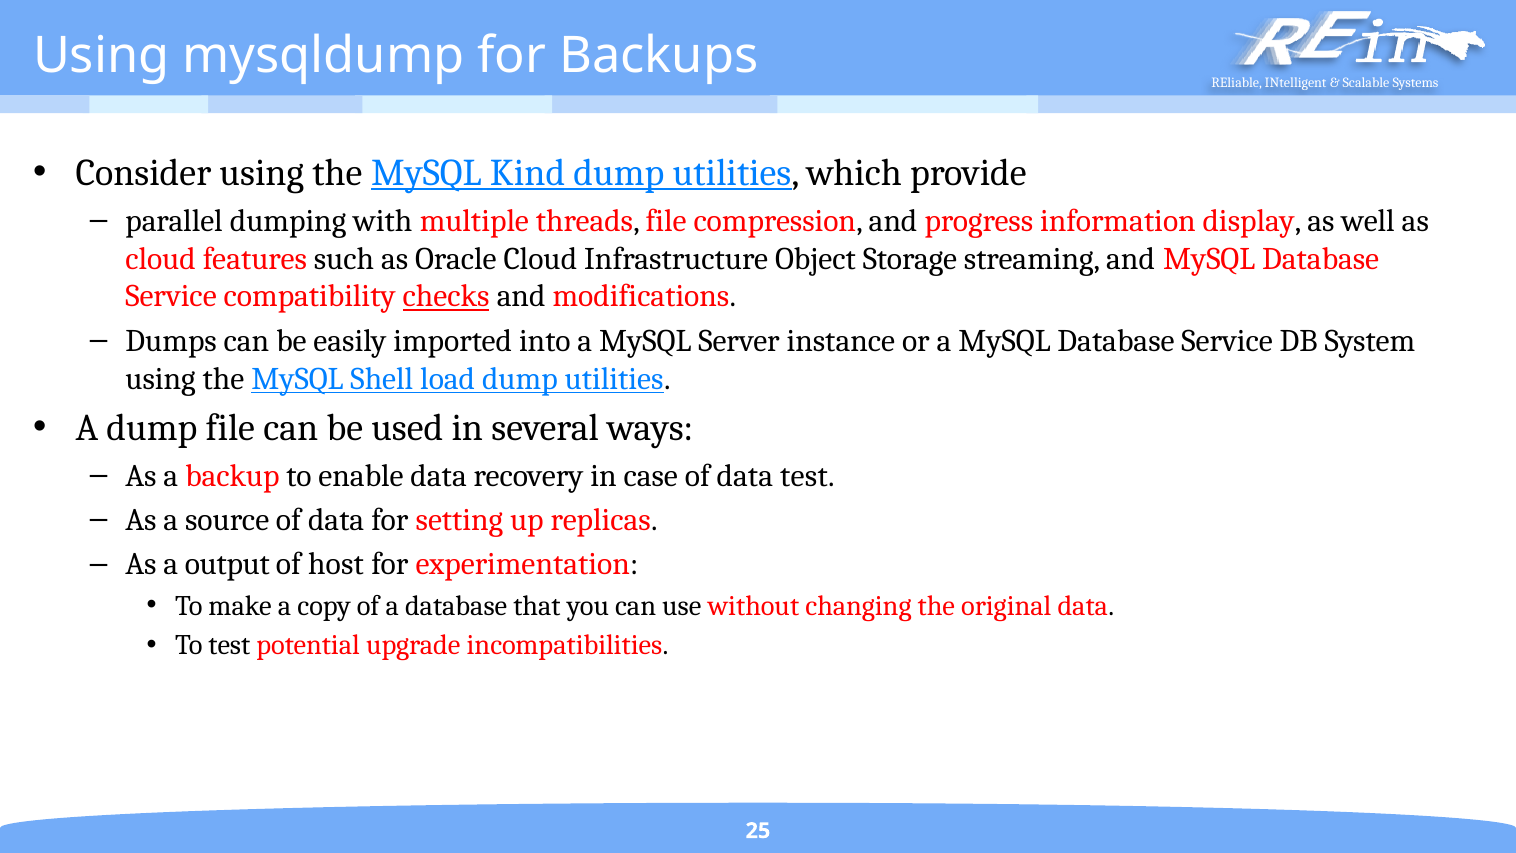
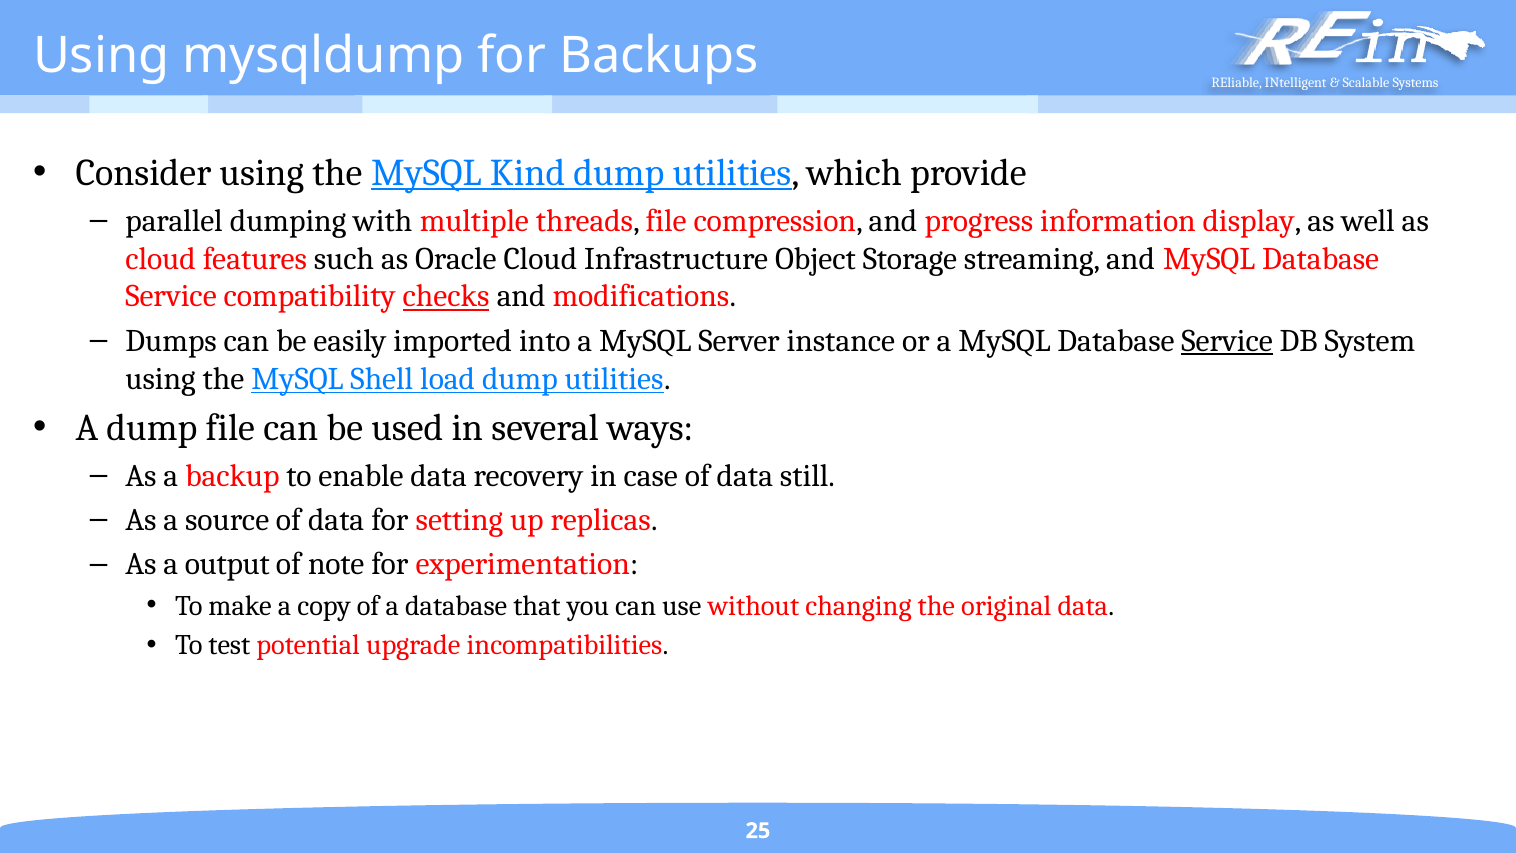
Service underline: none -> present (1227, 341)
data test: test -> still (807, 476)
host: host -> note (336, 564)
